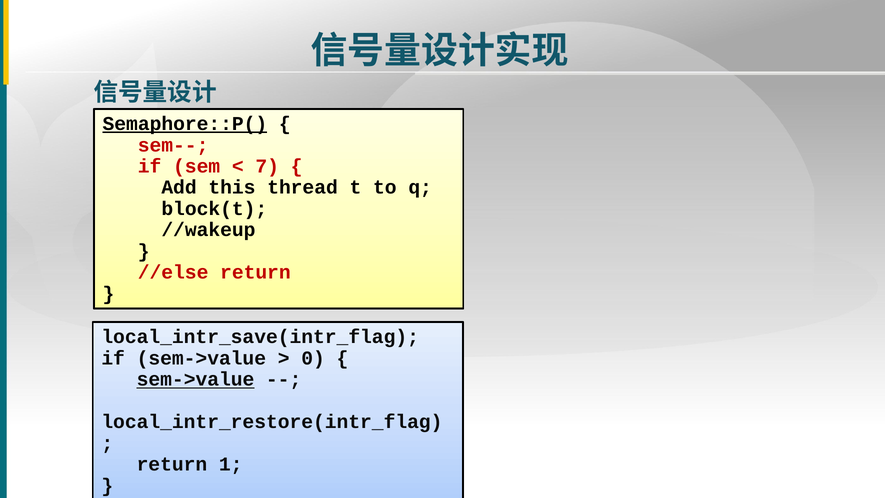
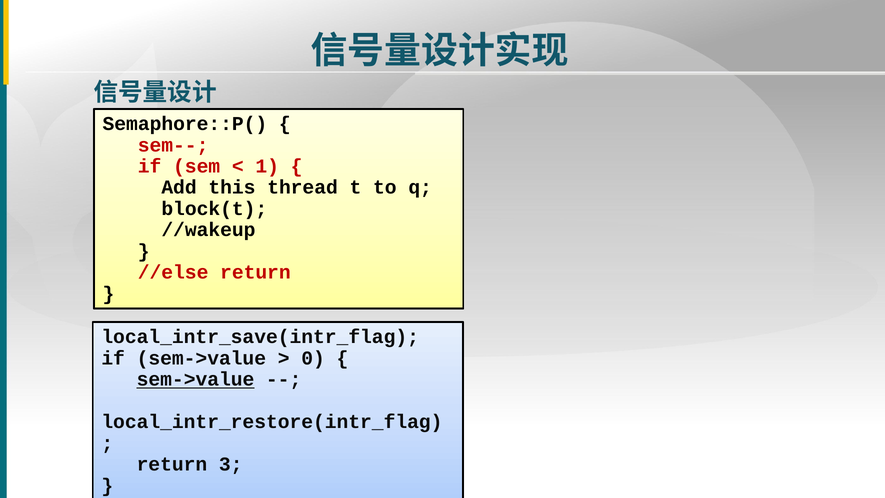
Semaphore::P( underline: present -> none (185, 124)
7: 7 -> 1 (267, 166)
1: 1 -> 3 (231, 464)
